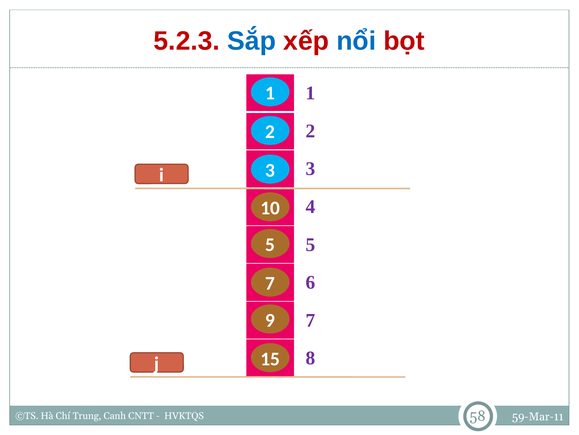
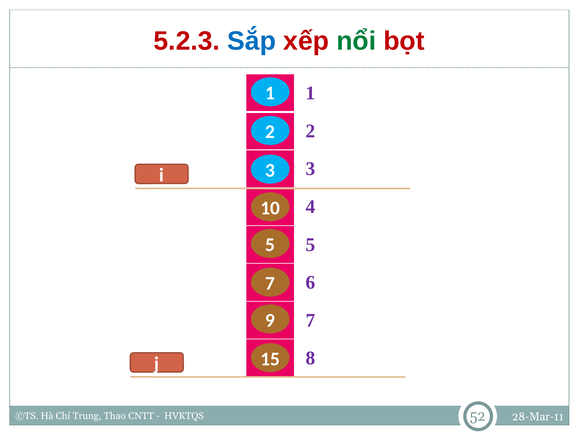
nổi colour: blue -> green (356, 41)
Canh: Canh -> Thao (115, 415)
58: 58 -> 52 (478, 415)
59-Mar-11: 59-Mar-11 -> 28-Mar-11 (538, 416)
